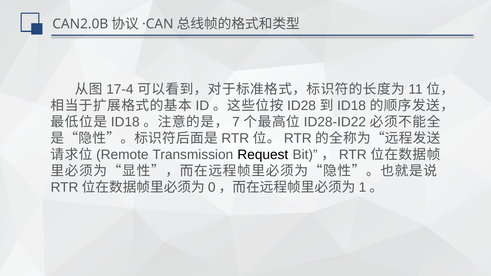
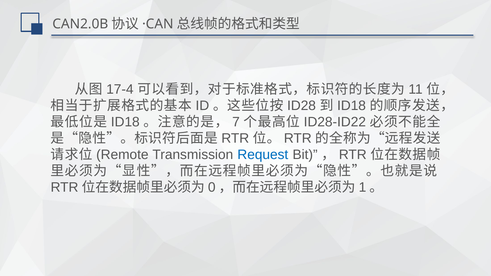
Request colour: black -> blue (263, 155)
